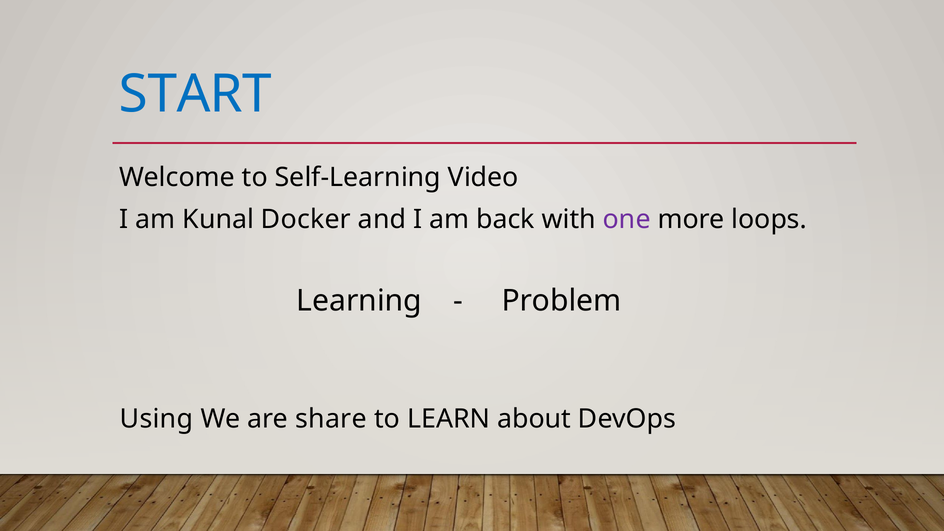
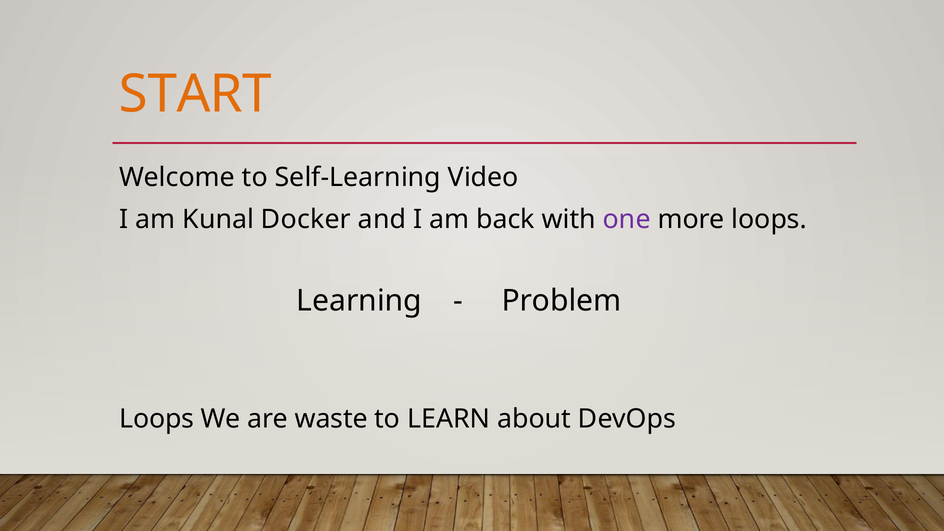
START colour: blue -> orange (195, 94)
Using: Using -> Loops (157, 419)
share: share -> waste (331, 419)
